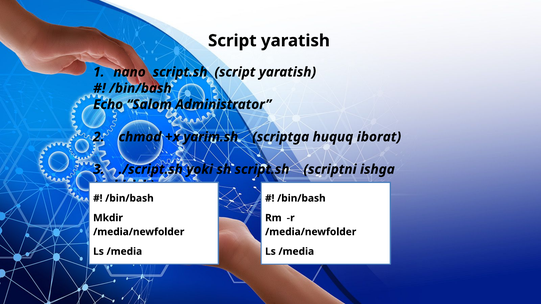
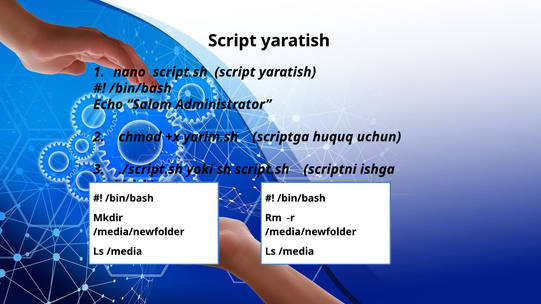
iborat: iborat -> uchun (379, 137)
